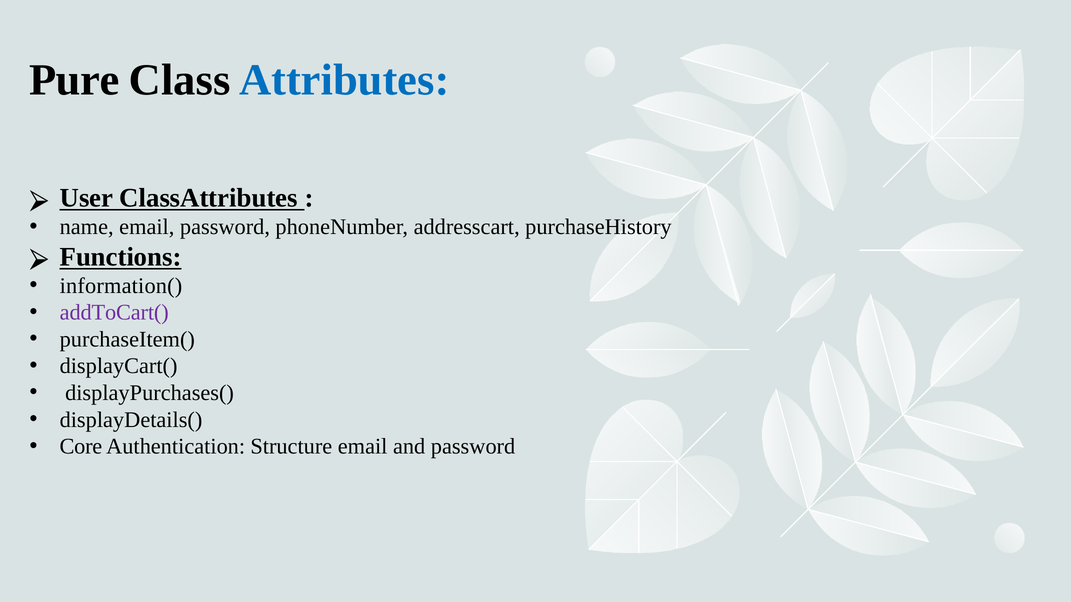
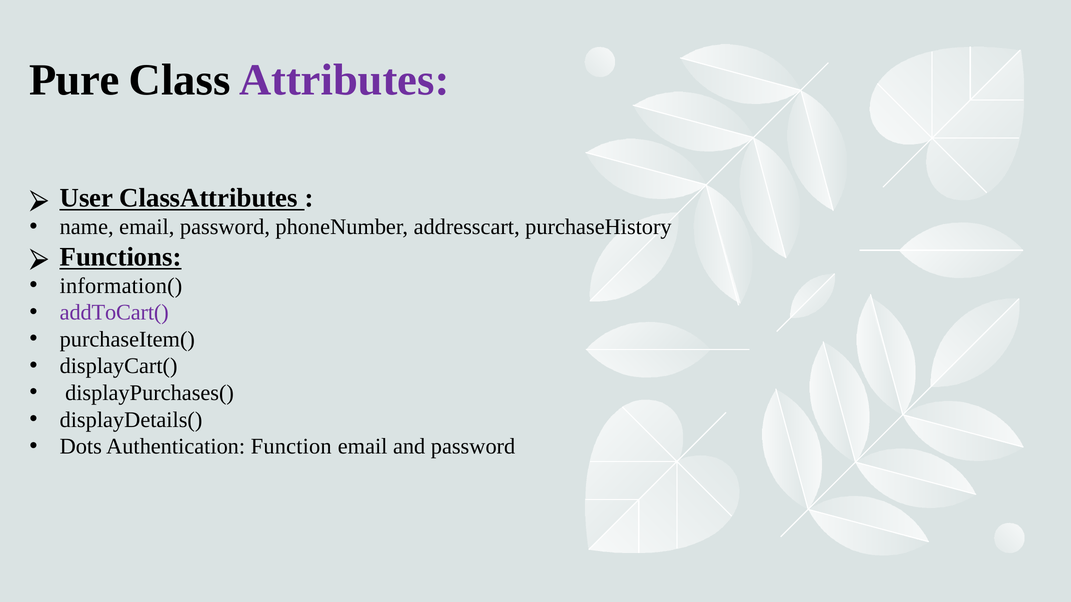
Attributes colour: blue -> purple (344, 80)
Core: Core -> Dots (81, 447)
Structure: Structure -> Function (291, 447)
